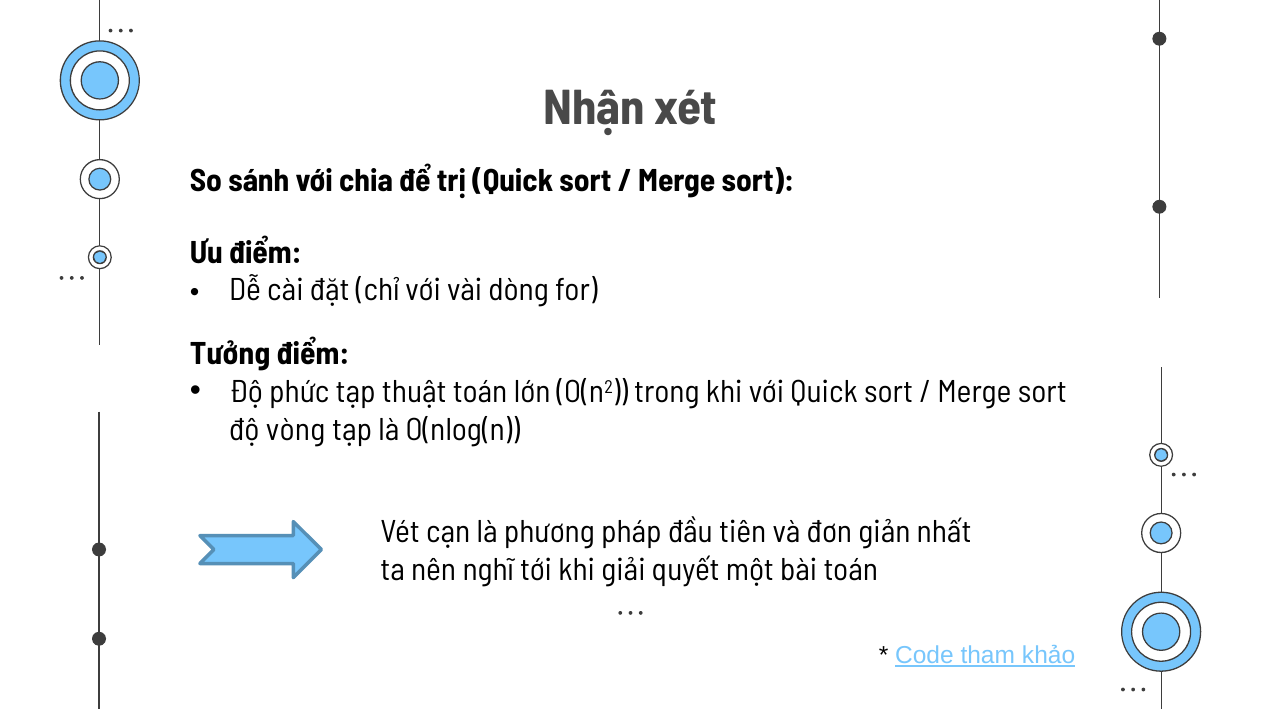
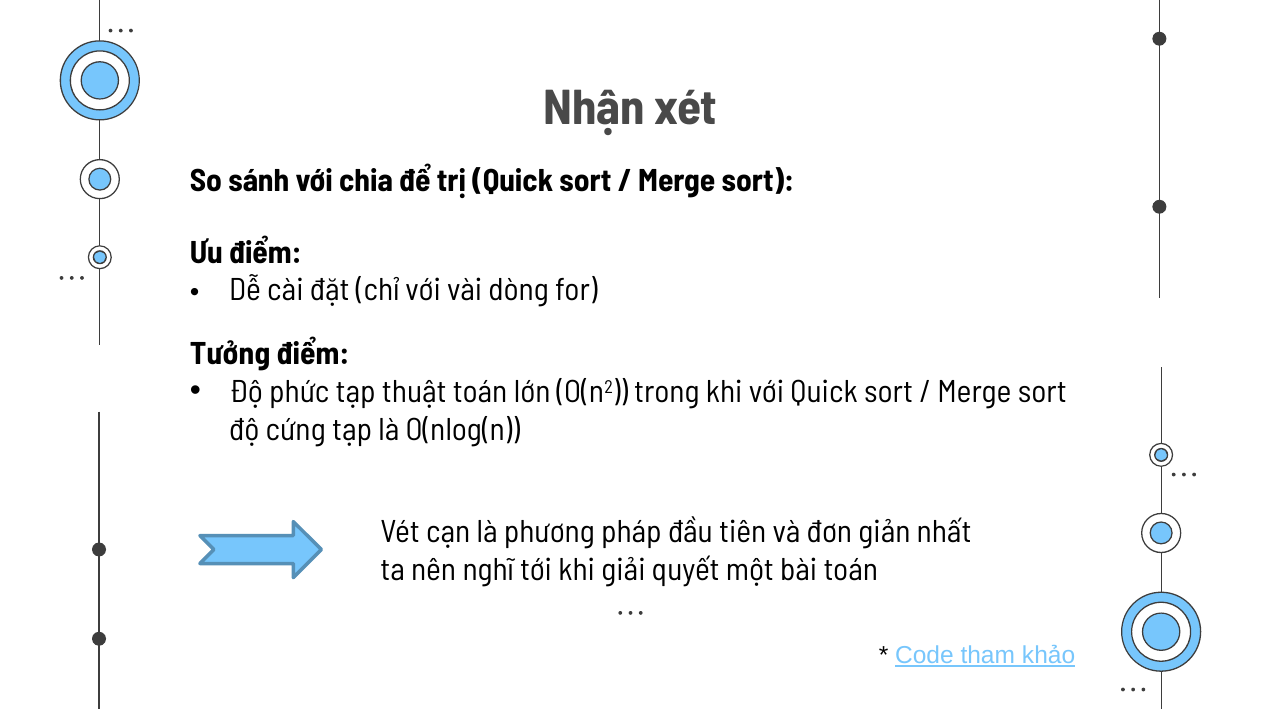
vòng: vòng -> cứng (296, 430)
